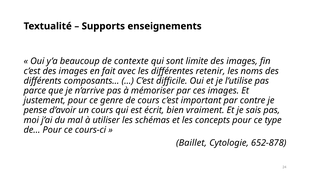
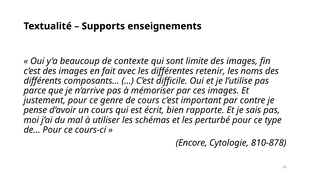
vraiment: vraiment -> rapporte (205, 110)
concepts: concepts -> perturbé (213, 120)
Baillet: Baillet -> Encore (192, 142)
652-878: 652-878 -> 810-878 (269, 142)
